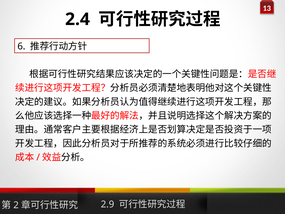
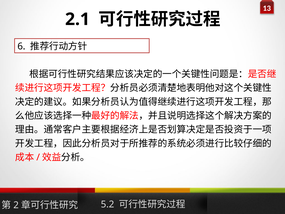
2.4: 2.4 -> 2.1 (77, 19)
2.9: 2.9 -> 5.2 (107, 204)
